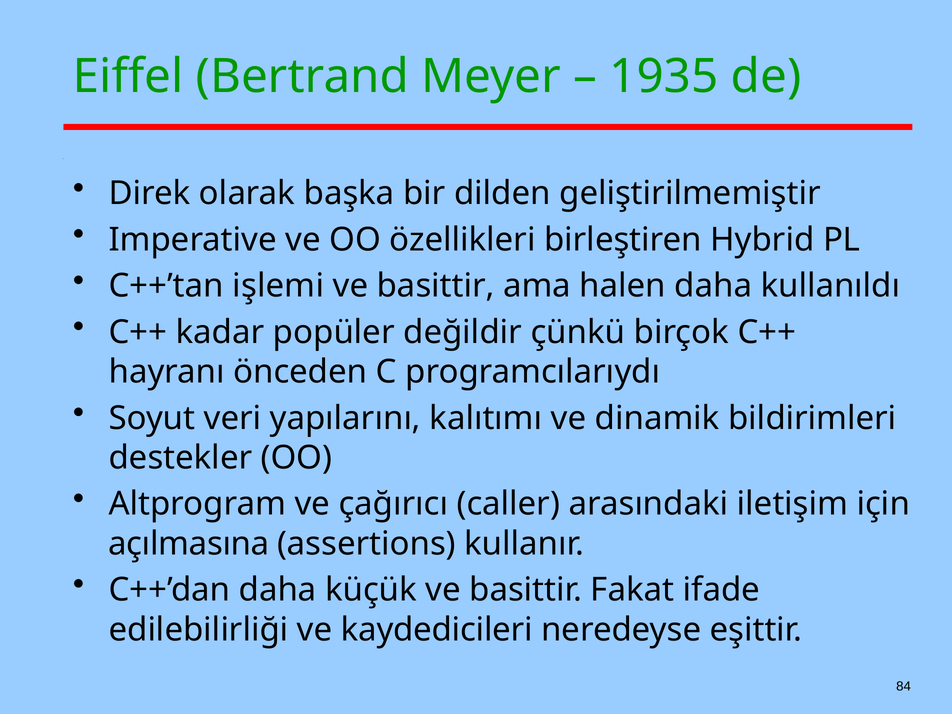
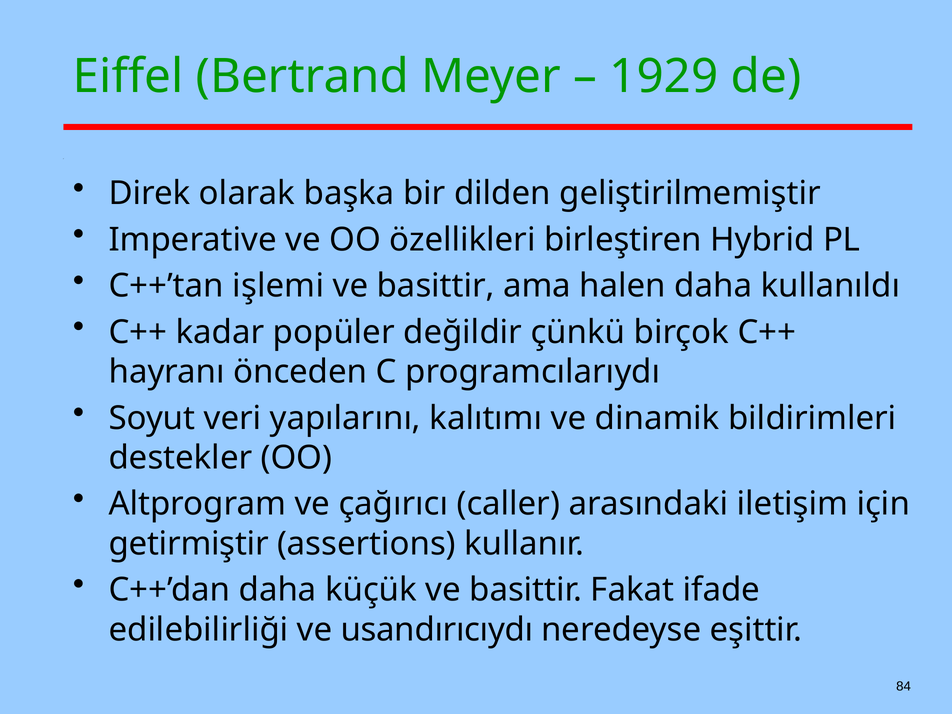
1935: 1935 -> 1929 (664, 76)
açılmasına: açılmasına -> getirmiştir (189, 544)
kaydedicileri: kaydedicileri -> usandırıcıydı (437, 630)
